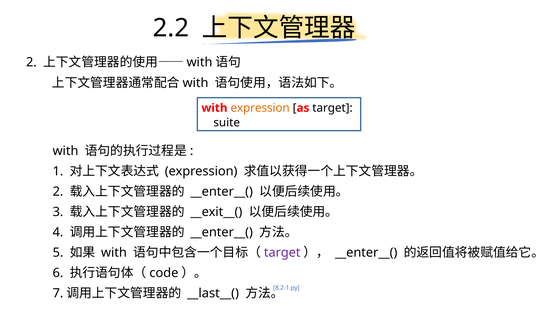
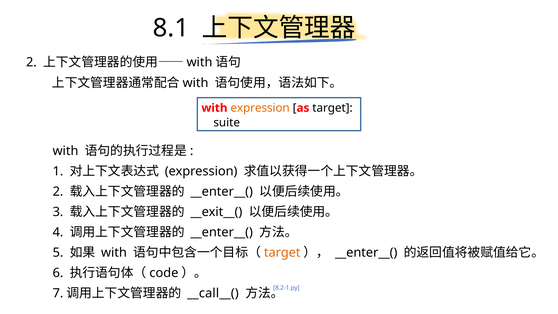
2.2: 2.2 -> 8.1 (171, 28)
target colour: purple -> orange (282, 253)
__last__(: __last__( -> __call__( (213, 293)
